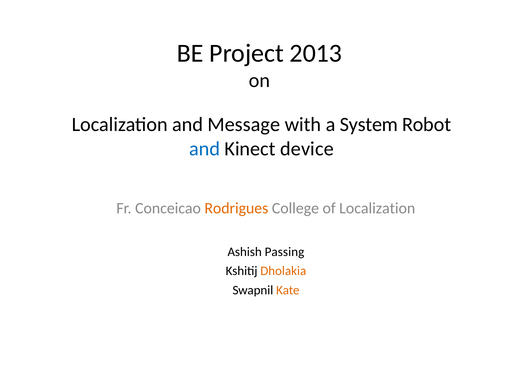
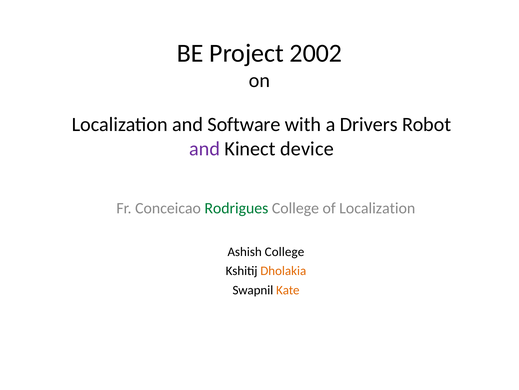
2013: 2013 -> 2002 (316, 53)
Message: Message -> Software (244, 124)
System: System -> Drivers (369, 124)
and colour: blue -> purple (205, 148)
Rodrigues colour: orange -> green (236, 208)
Ashish Passing: Passing -> College (284, 251)
